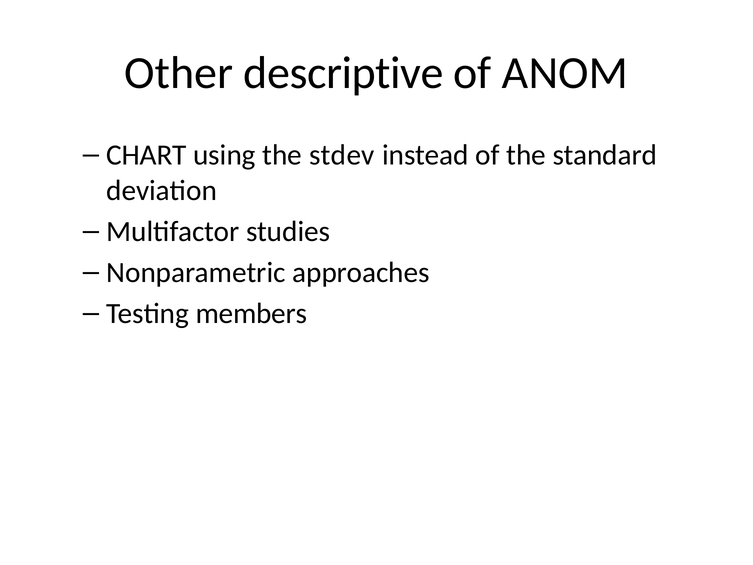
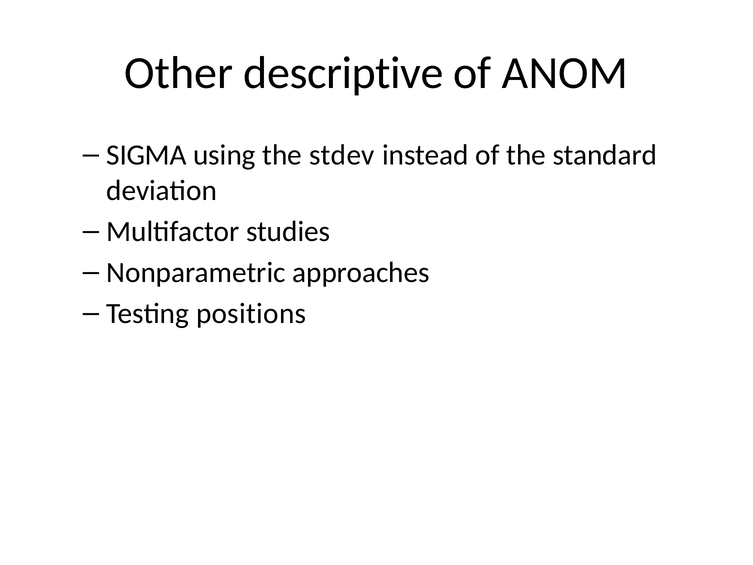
CHART: CHART -> SIGMA (147, 155)
members: members -> positions (251, 313)
